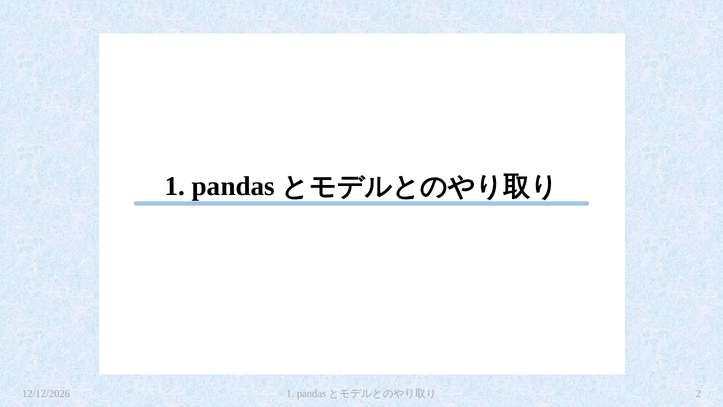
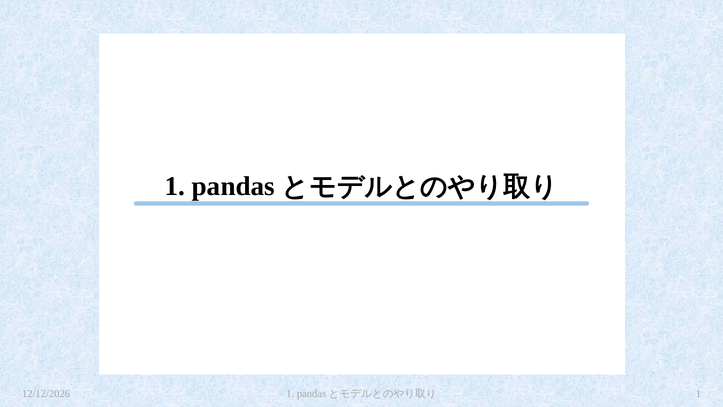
2: 2 -> 1 (698, 393)
